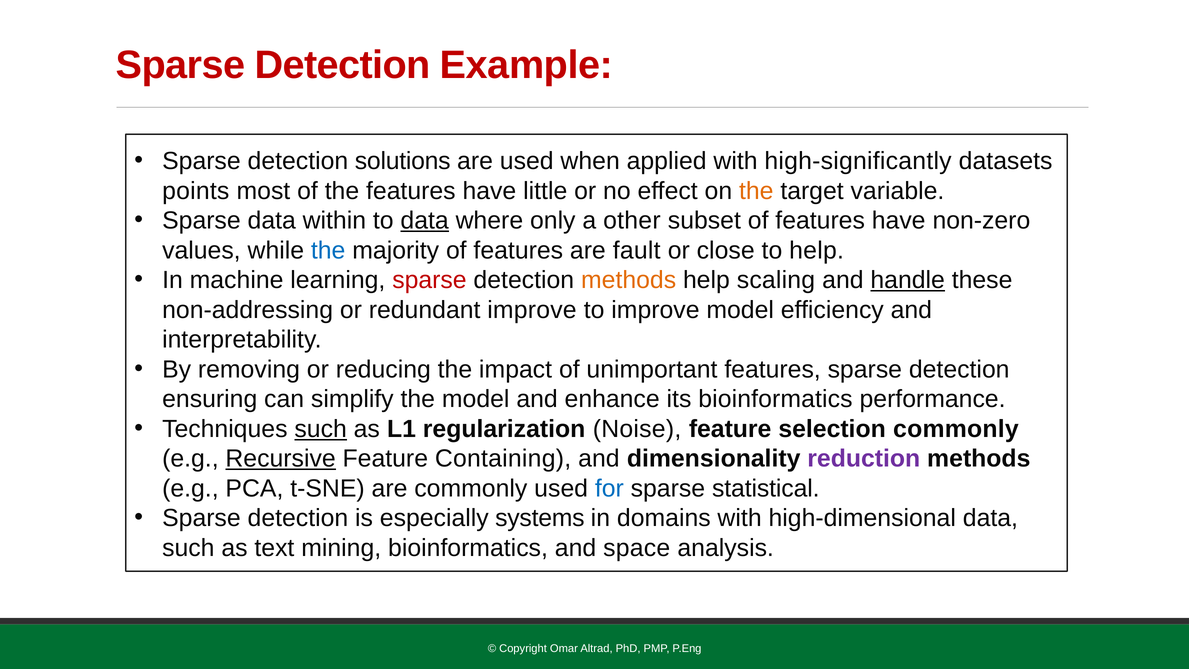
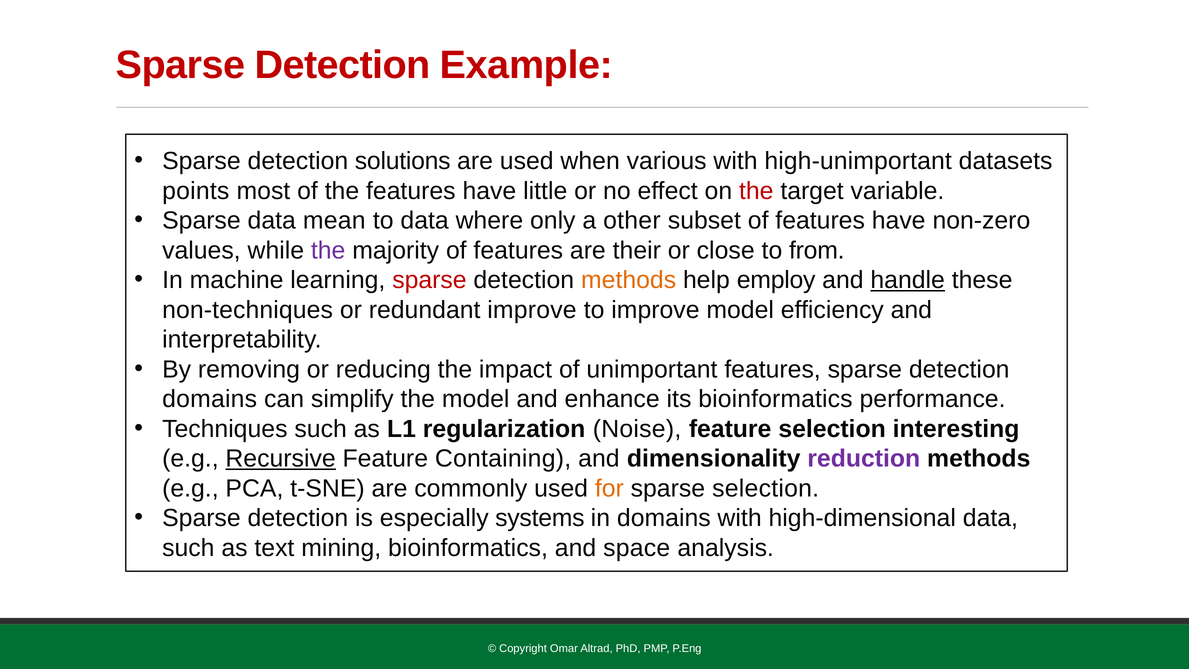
applied: applied -> various (667, 161)
high-significantly: high-significantly -> high-unimportant (858, 161)
the colour: orange -> red (756, 191)
within: within -> mean (334, 221)
data underline: present -> none (425, 221)
the colour: blue -> purple (328, 250)
fault: fault -> their (637, 250)
to help: help -> from (817, 250)
scaling: scaling -> employ (776, 280)
non-addressing: non-addressing -> non-techniques (248, 310)
ensuring: ensuring -> domains (210, 399)
such underline: present -> none (321, 429)
selection commonly: commonly -> interesting (956, 429)
for colour: blue -> orange (609, 488)
sparse statistical: statistical -> selection (766, 488)
